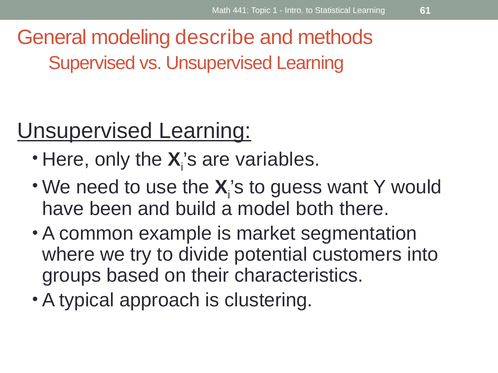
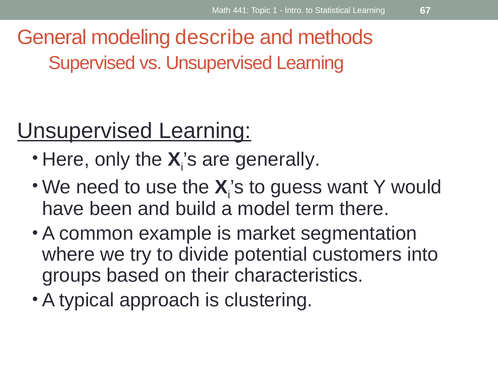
61: 61 -> 67 (425, 11)
variables: variables -> generally (278, 160)
both: both -> term (315, 209)
